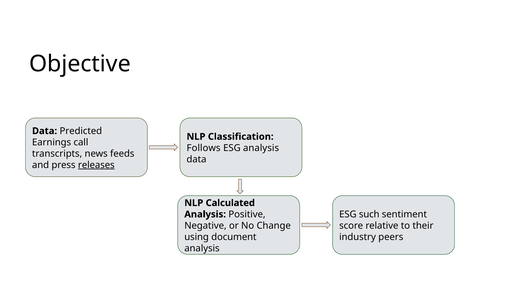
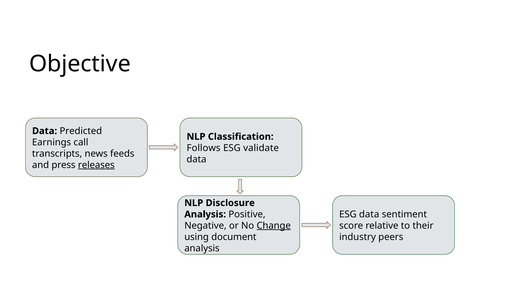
ESG analysis: analysis -> validate (261, 148)
Calculated: Calculated -> Disclosure (230, 203)
ESG such: such -> data (369, 215)
Change underline: none -> present (274, 226)
